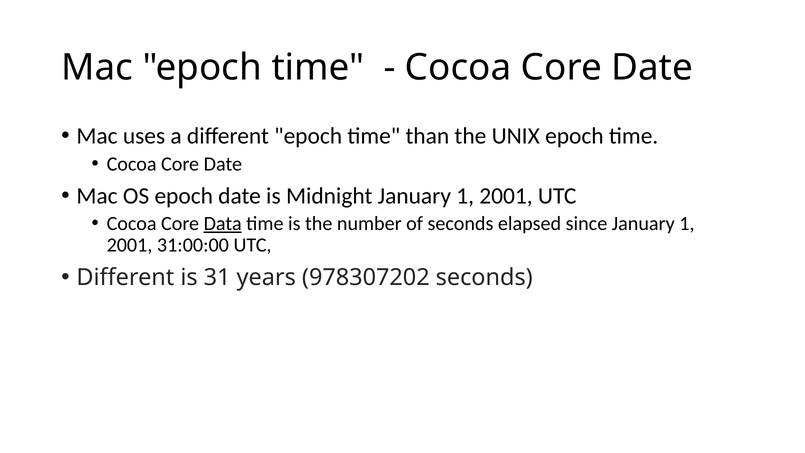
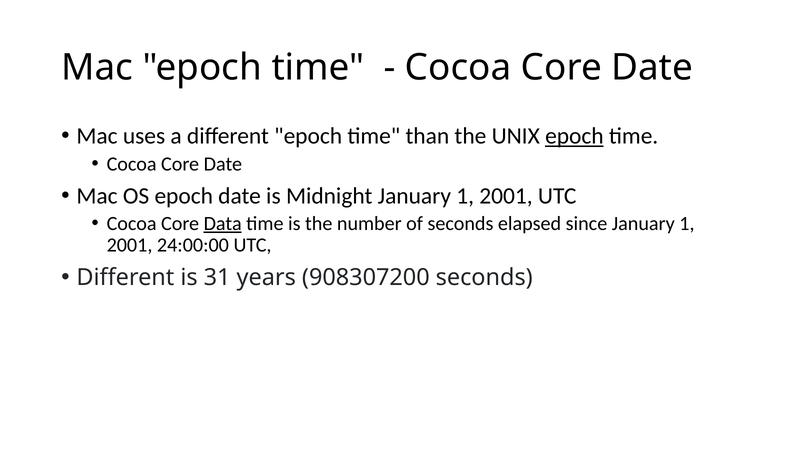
epoch underline: none -> present (574, 136)
31:00:00: 31:00:00 -> 24:00:00 (193, 245)
978307202: 978307202 -> 908307200 (366, 277)
